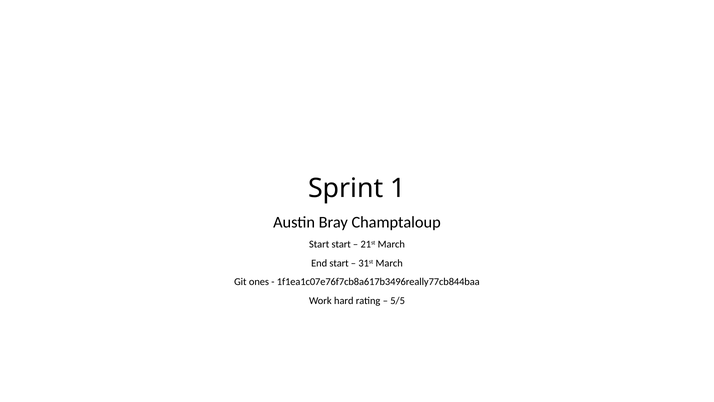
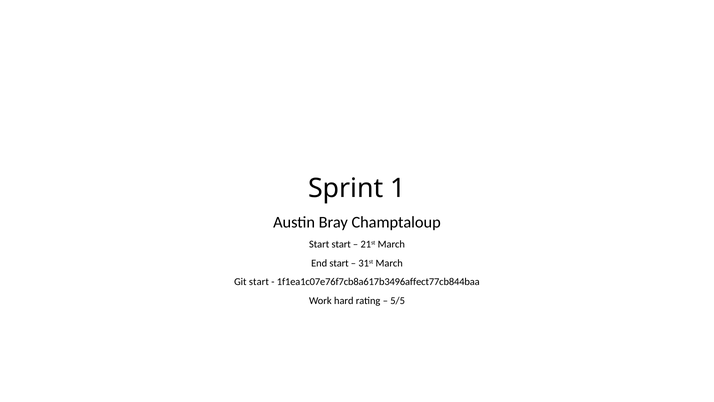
Git ones: ones -> start (259, 282)
1f1ea1c07e76f7cb8a617b3496really77cb844baa: 1f1ea1c07e76f7cb8a617b3496really77cb844baa -> 1f1ea1c07e76f7cb8a617b3496affect77cb844baa (378, 282)
